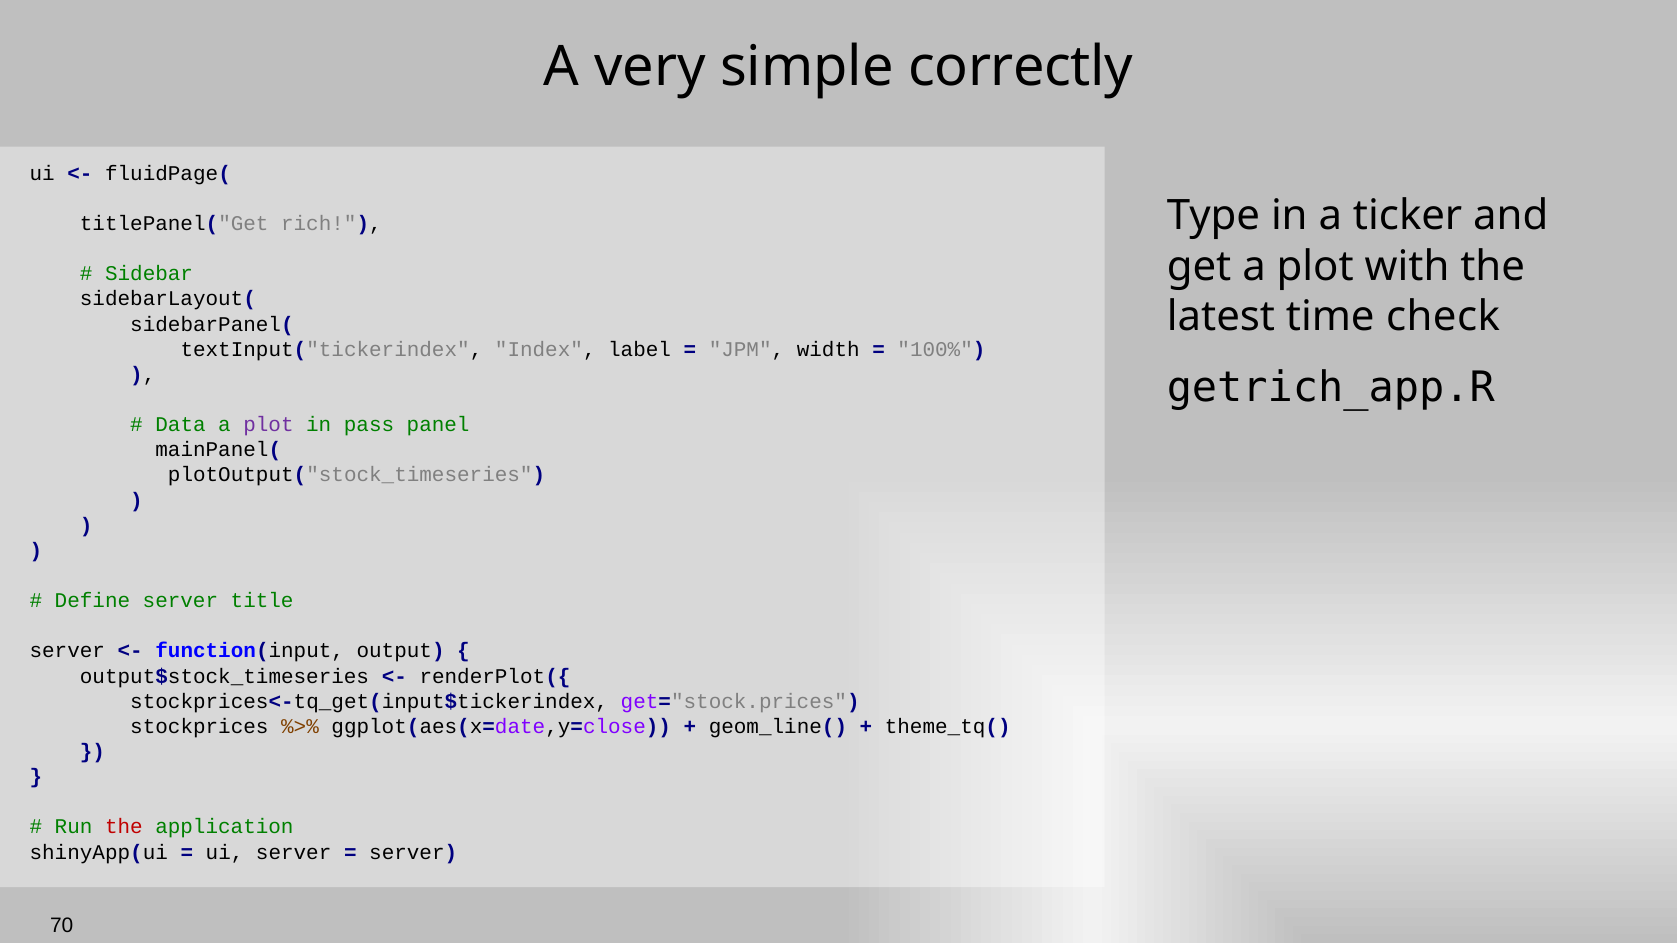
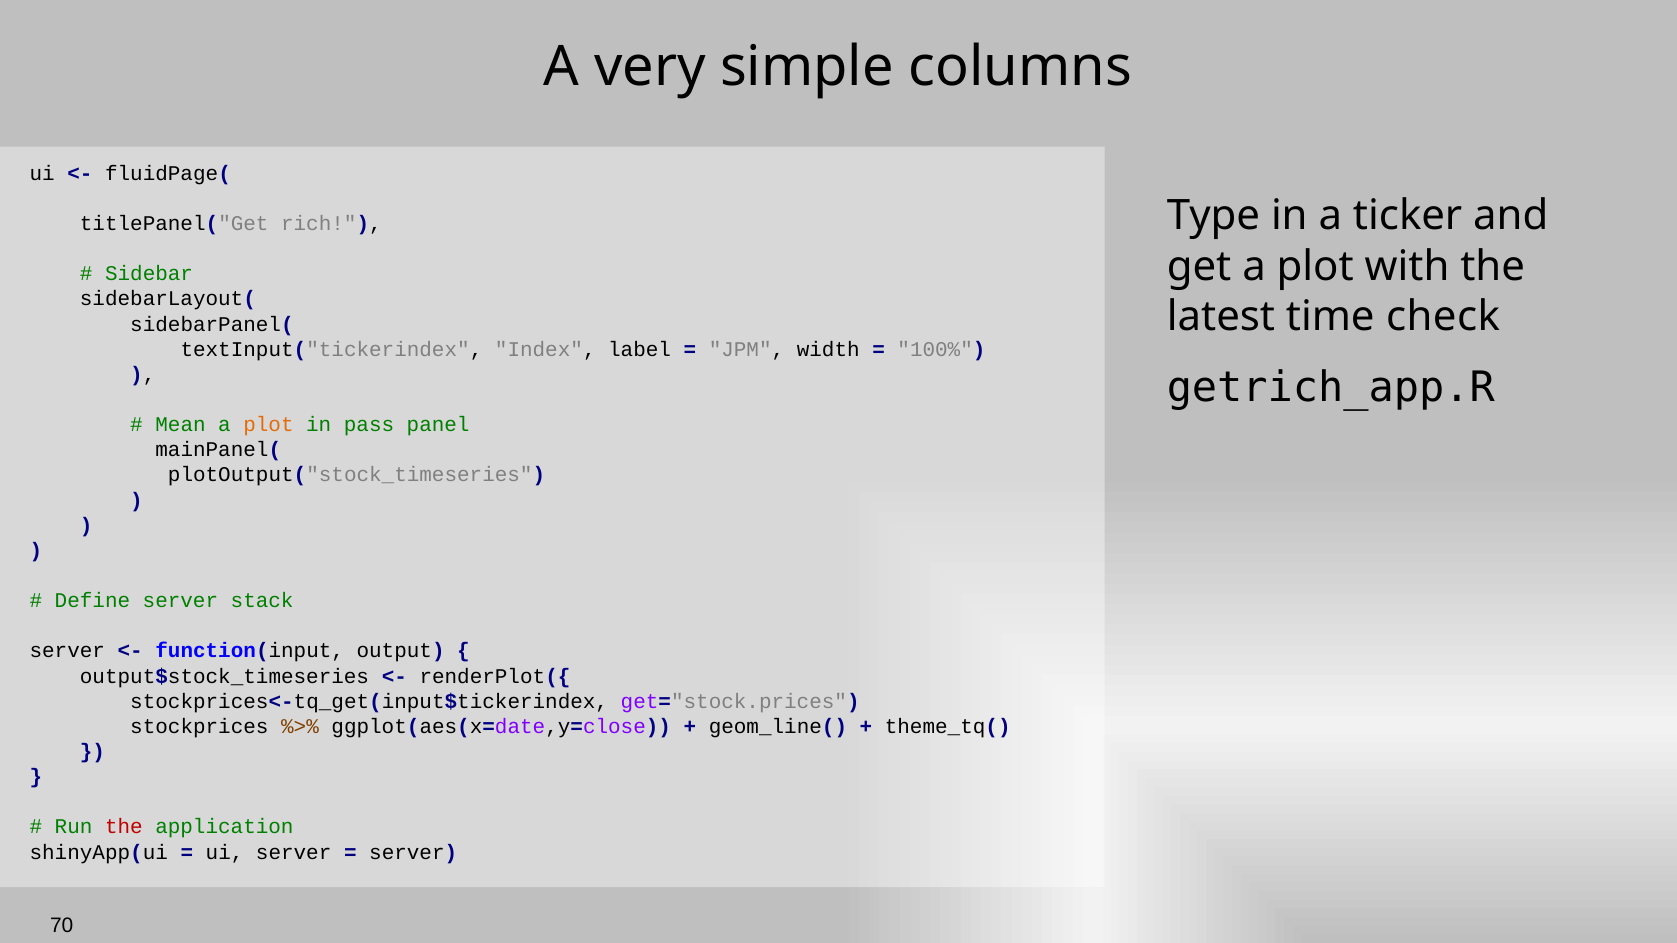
correctly: correctly -> columns (1020, 67)
Data: Data -> Mean (181, 425)
plot colour: purple -> orange (268, 425)
title: title -> stack (262, 601)
